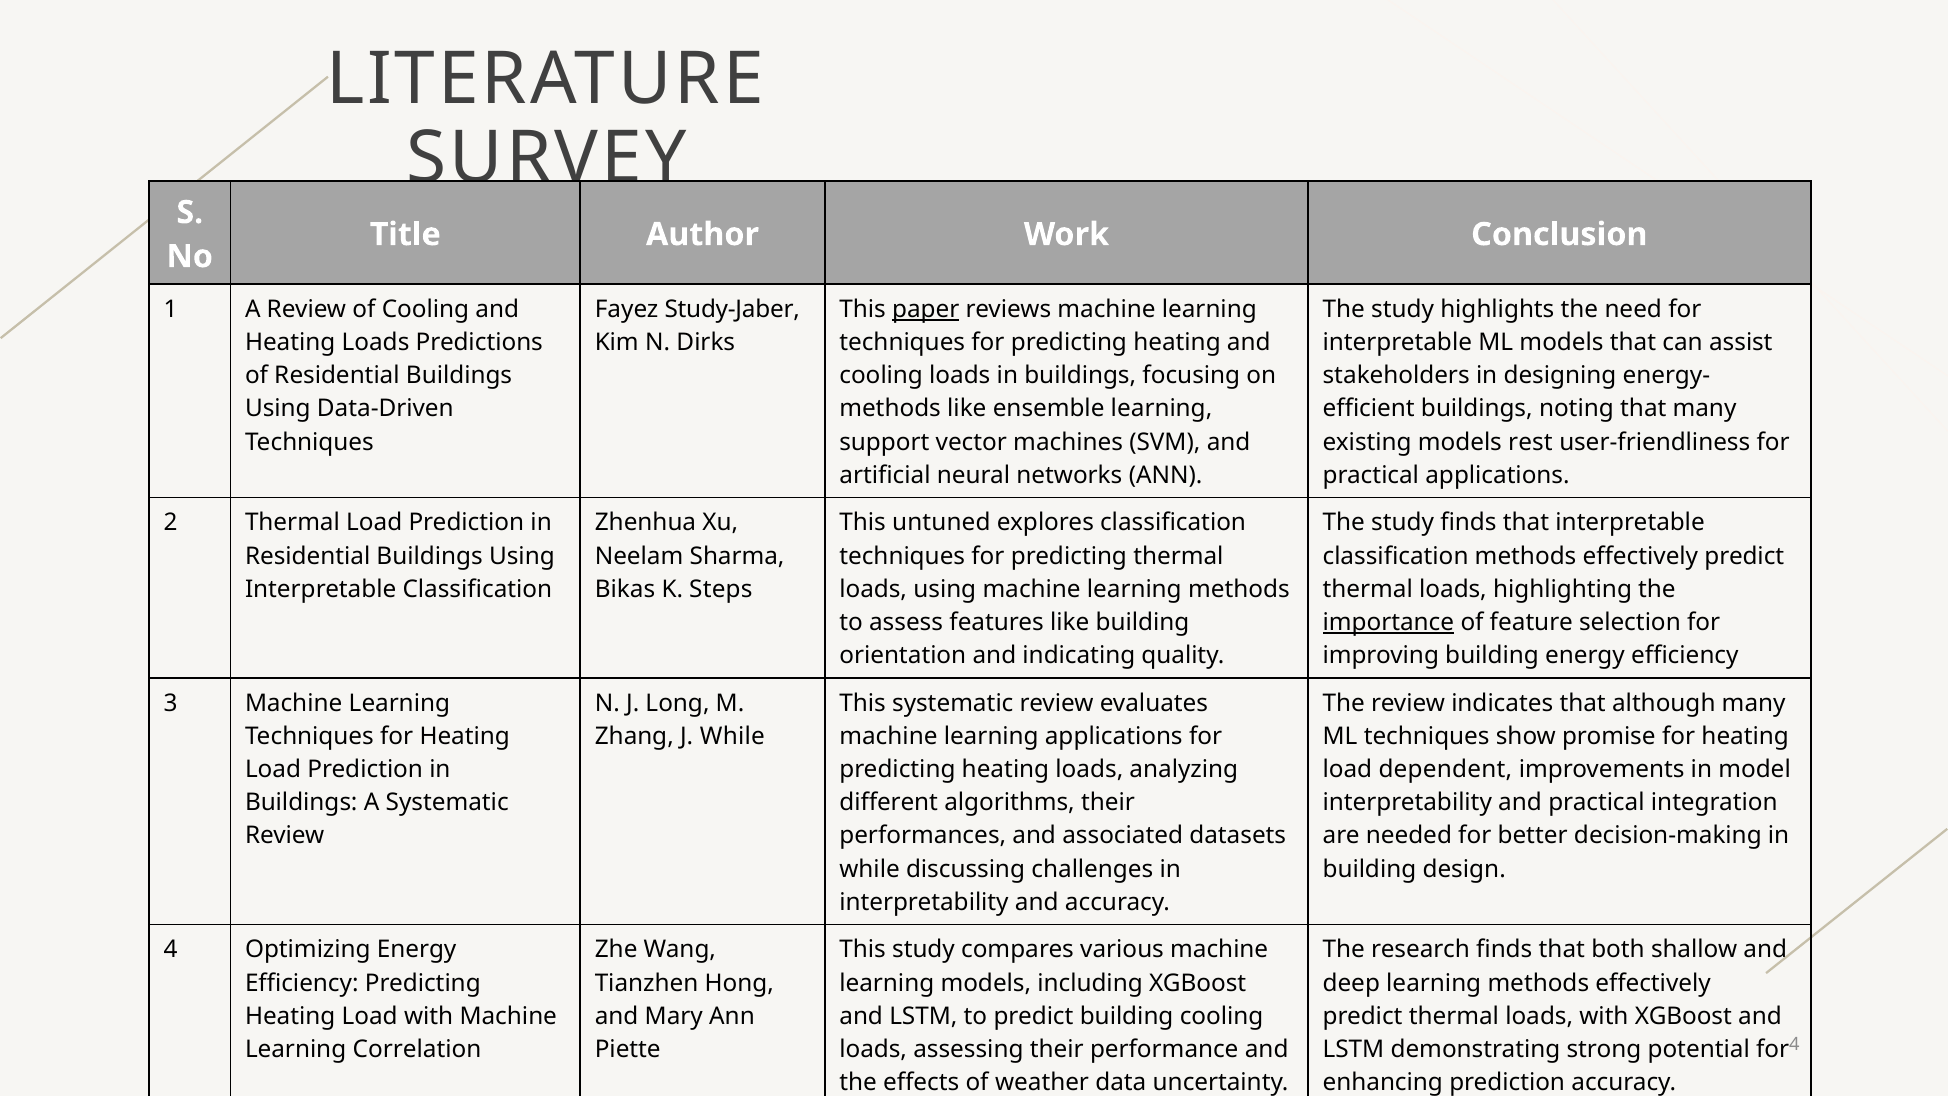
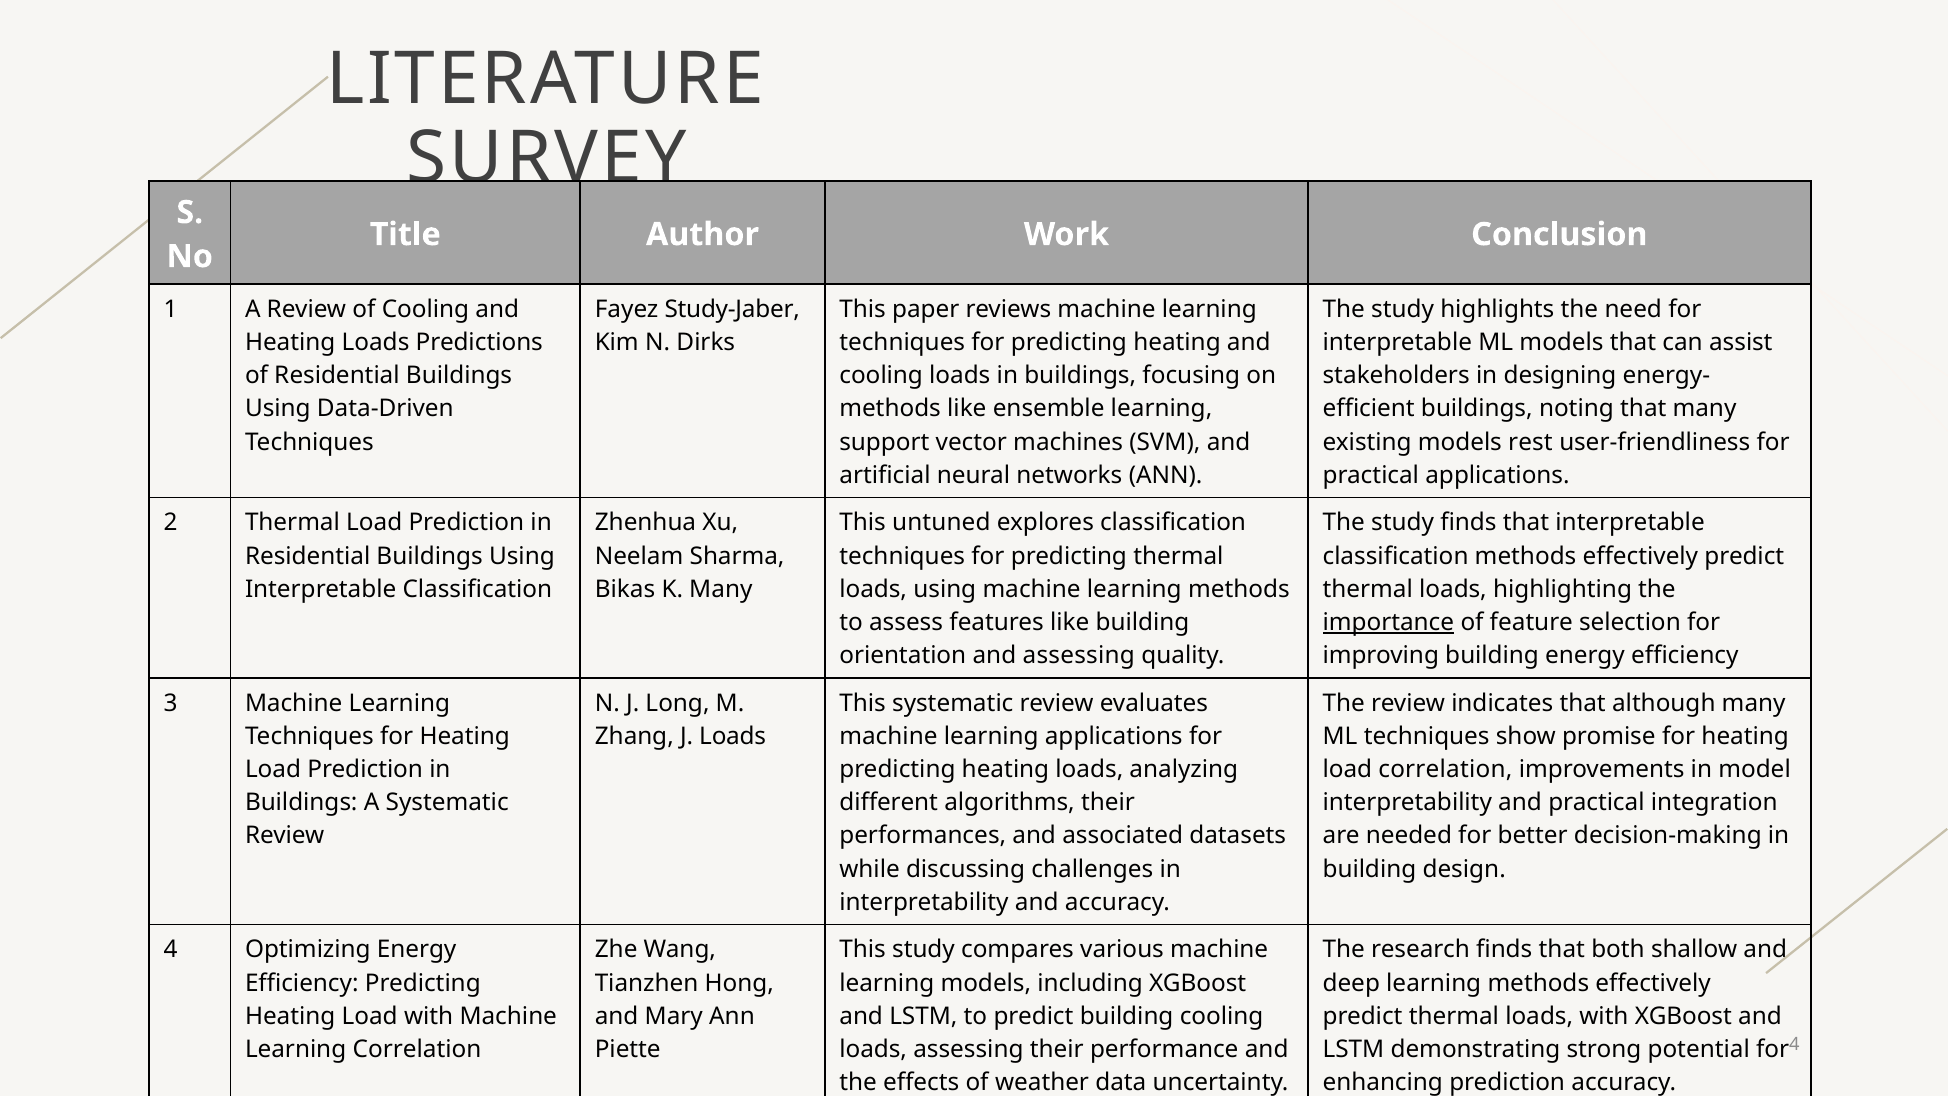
paper underline: present -> none (926, 309)
K Steps: Steps -> Many (721, 589)
and indicating: indicating -> assessing (1079, 655)
J While: While -> Loads (733, 736)
load dependent: dependent -> correlation (1445, 769)
